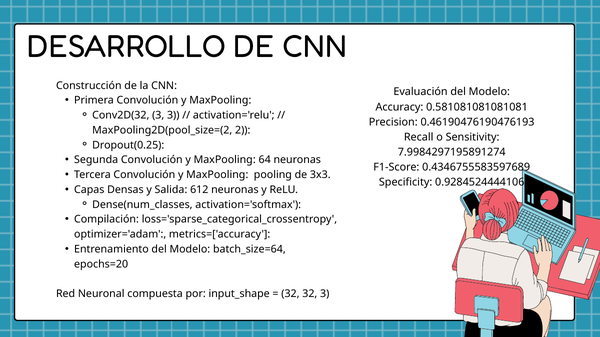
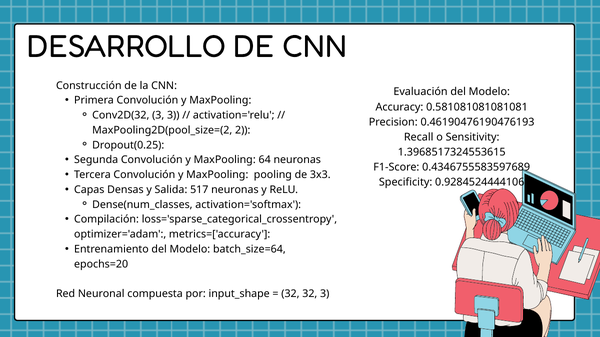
7.9984297195891274: 7.9984297195891274 -> 1.3968517324553615 (452, 152)
612: 612 -> 517 (199, 190)
